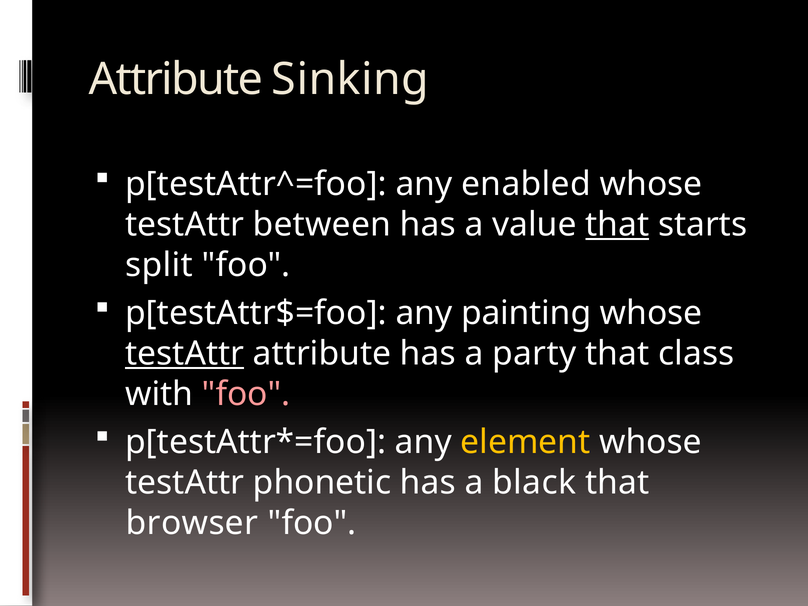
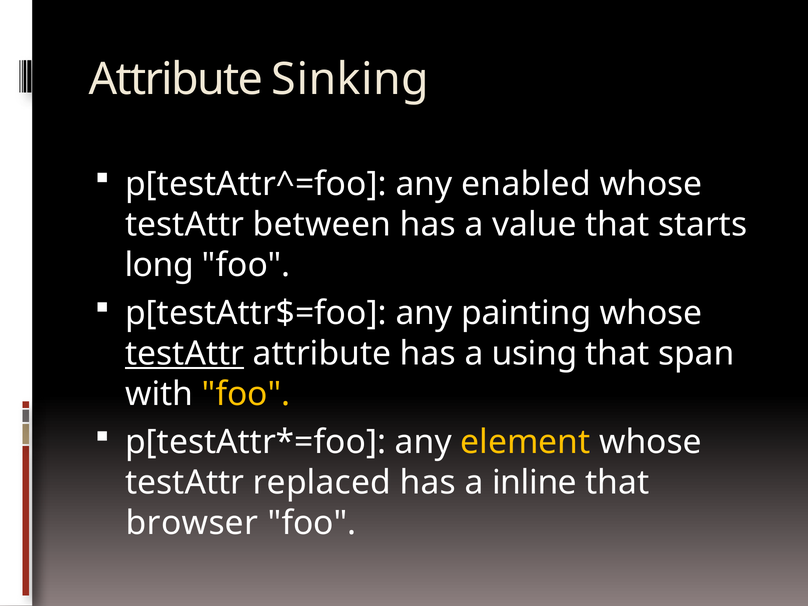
that underline: present -> none (617, 225)
split: split -> long (159, 265)
party: party -> using (534, 354)
class: class -> span (696, 354)
foo colour: pink -> yellow (246, 394)
phonetic: phonetic -> replaced (322, 483)
black: black -> inline (534, 483)
